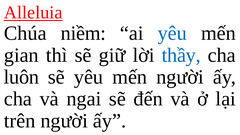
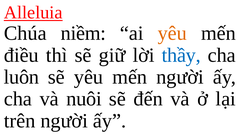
yêu colour: blue -> orange (172, 33)
gian: gian -> điều (21, 55)
ngai: ngai -> nuôi (84, 99)
